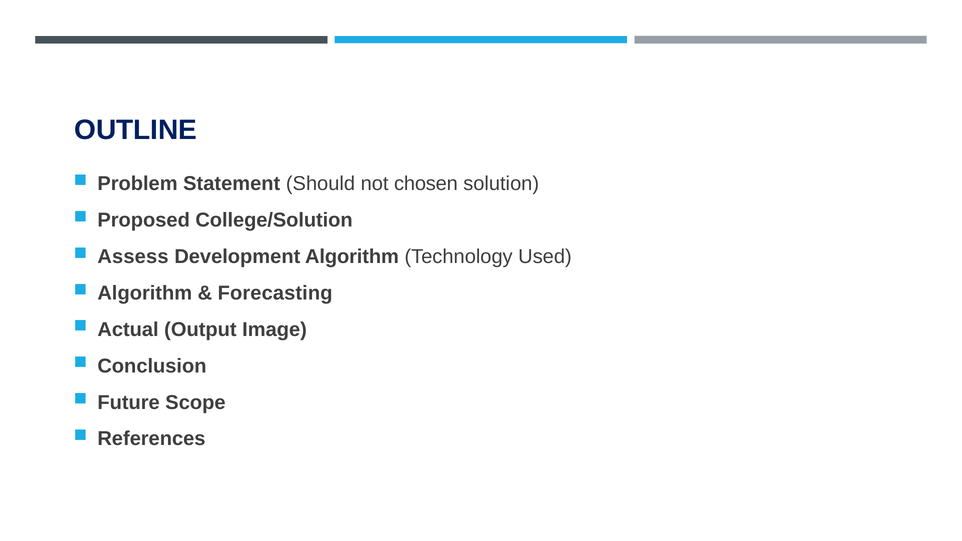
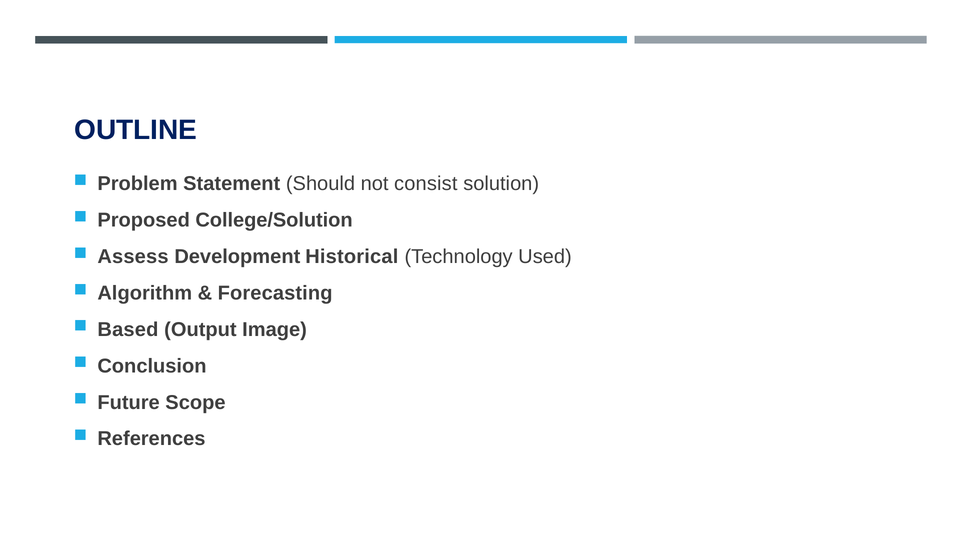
chosen: chosen -> consist (426, 184)
Development Algorithm: Algorithm -> Historical (352, 257)
Actual: Actual -> Based (128, 330)
